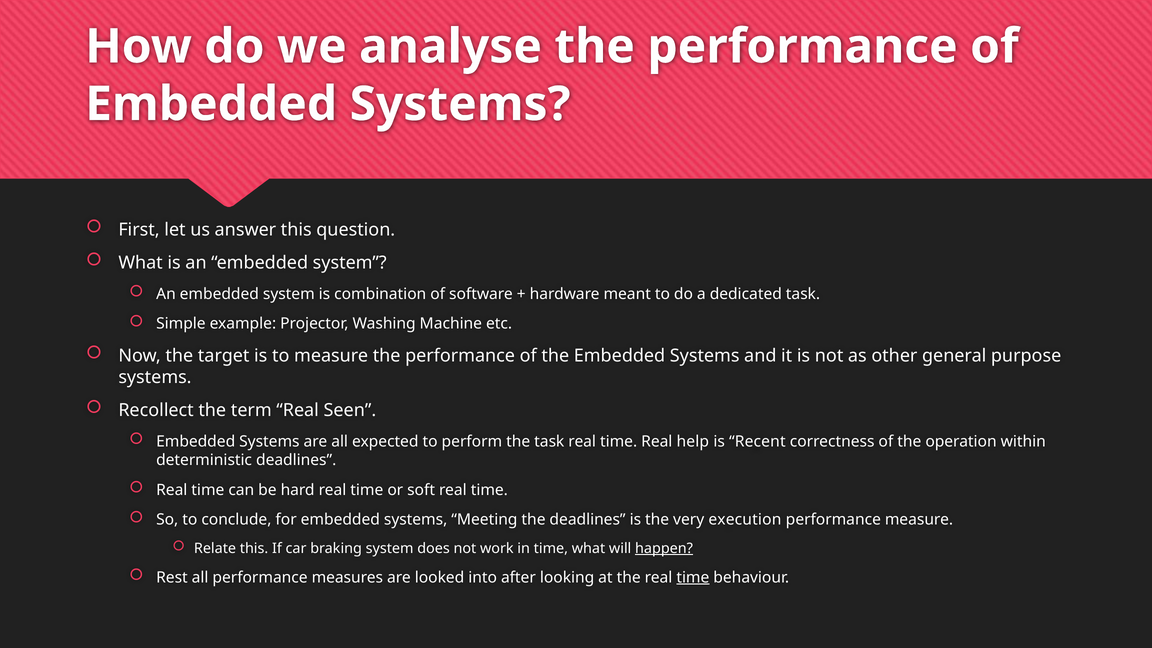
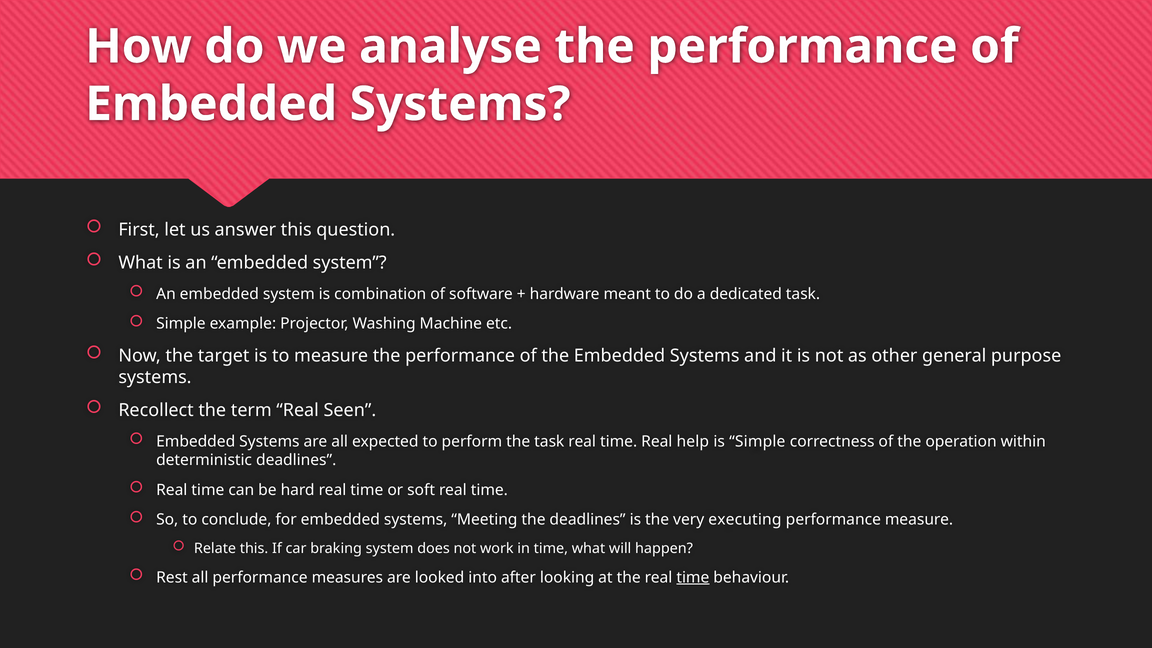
is Recent: Recent -> Simple (757, 441)
execution: execution -> executing (745, 520)
happen underline: present -> none (664, 548)
